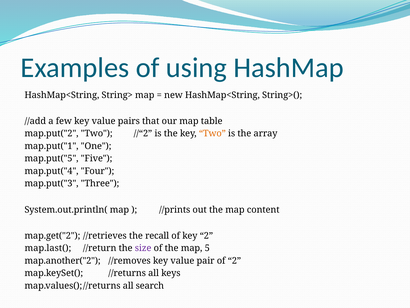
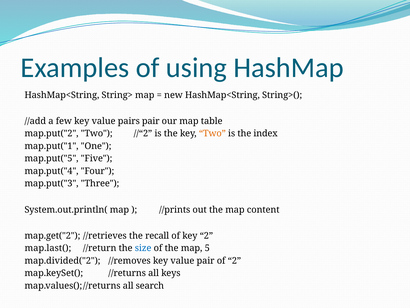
pairs that: that -> pair (151, 121)
array: array -> index (266, 133)
size colour: purple -> blue (143, 248)
map.another("2: map.another("2 -> map.divided("2 (62, 260)
